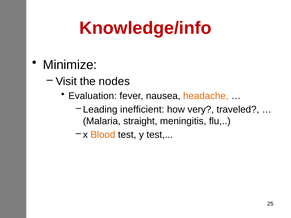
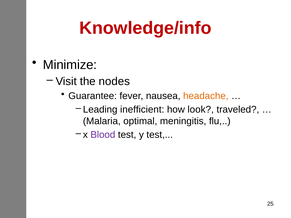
Evaluation: Evaluation -> Guarantee (93, 96)
very: very -> look (201, 110)
straight: straight -> optimal (140, 121)
Blood colour: orange -> purple (103, 135)
